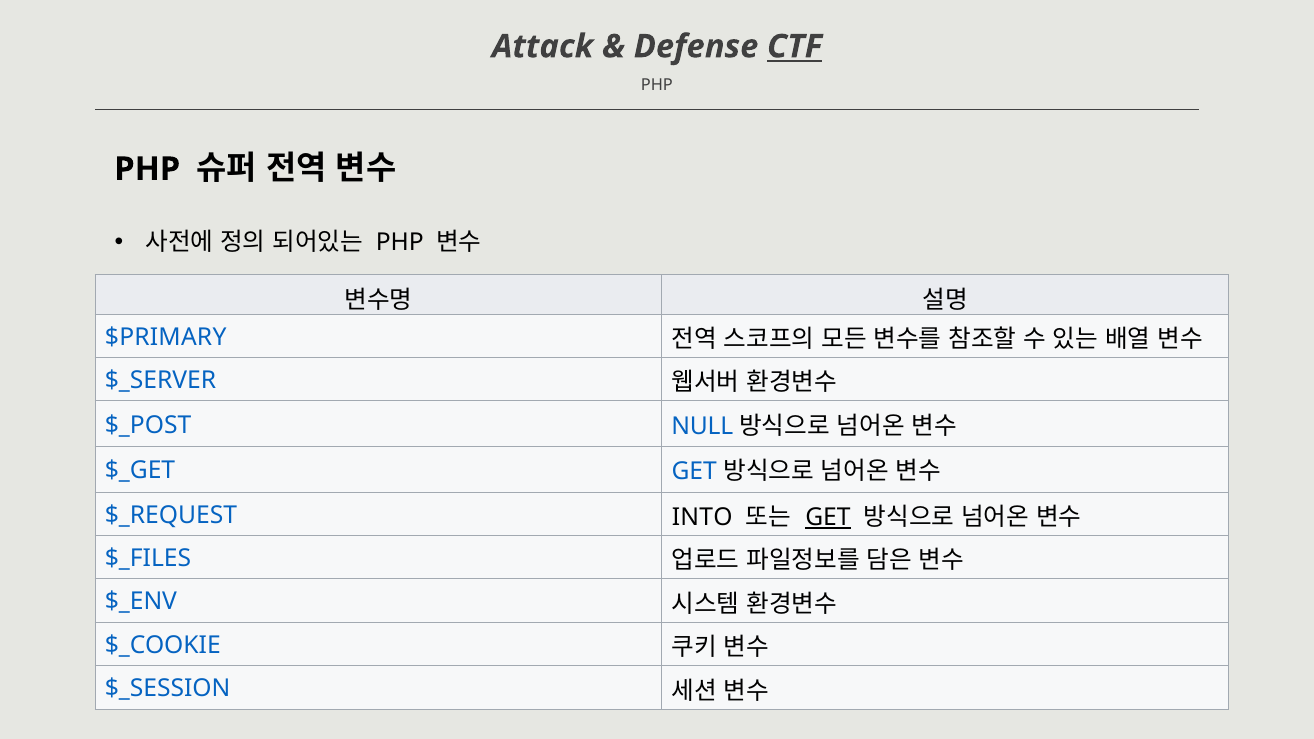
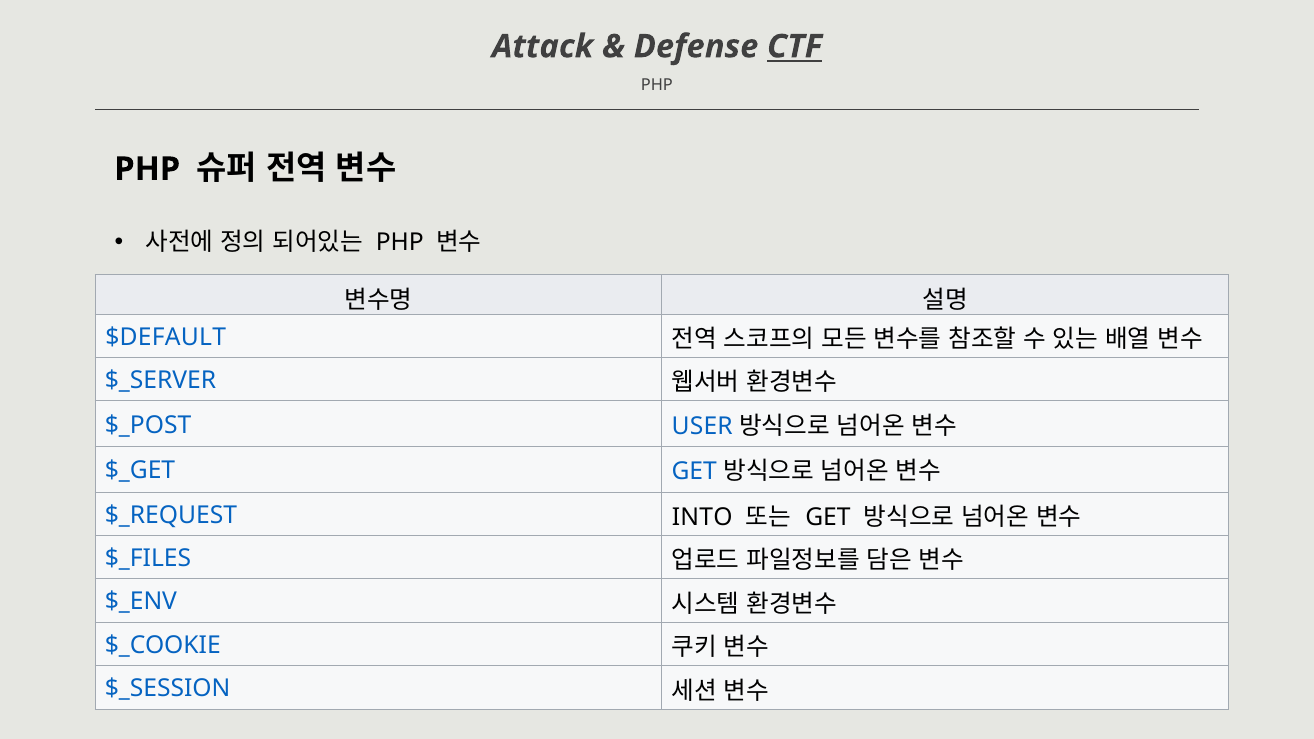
$PRIMARY: $PRIMARY -> $DEFAULT (166, 337)
NULL: NULL -> USER (702, 426)
GET underline: present -> none (828, 517)
